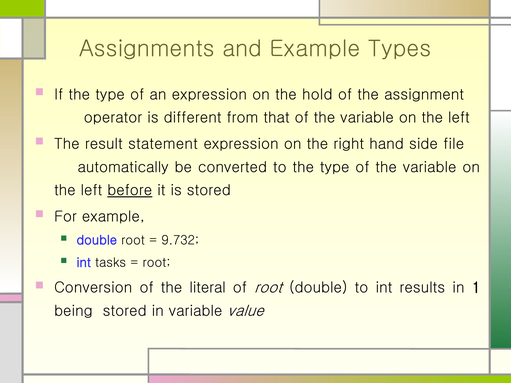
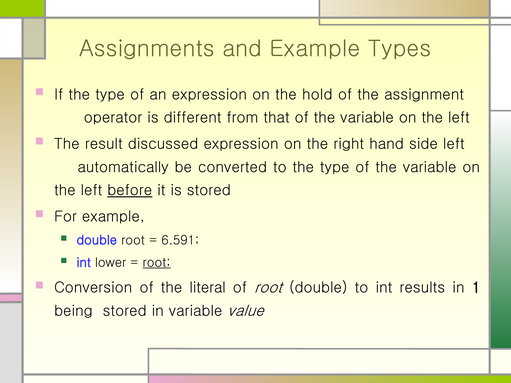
statement: statement -> discussed (163, 144)
side file: file -> left (454, 144)
9.732: 9.732 -> 6.591 (180, 240)
tasks: tasks -> lower (111, 263)
root underline: none -> present (157, 263)
